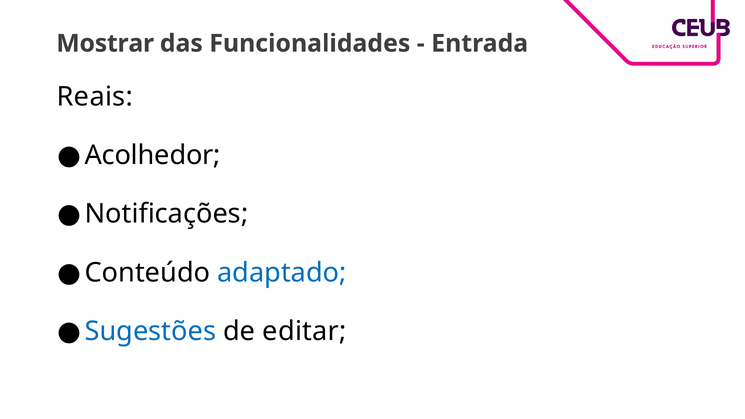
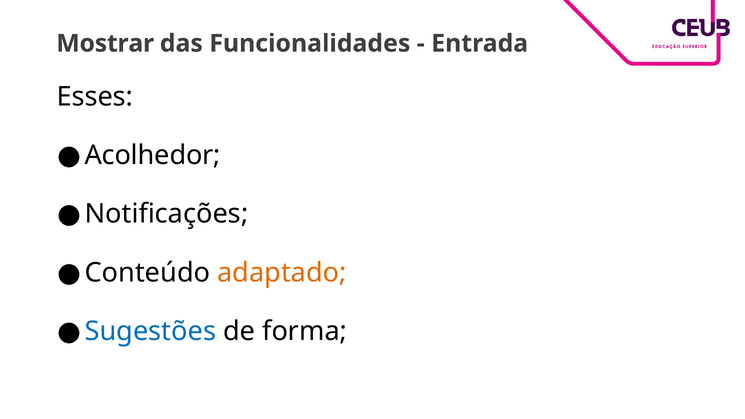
Reais: Reais -> Esses (95, 97)
adaptado colour: blue -> orange (282, 273)
editar: editar -> forma (305, 331)
